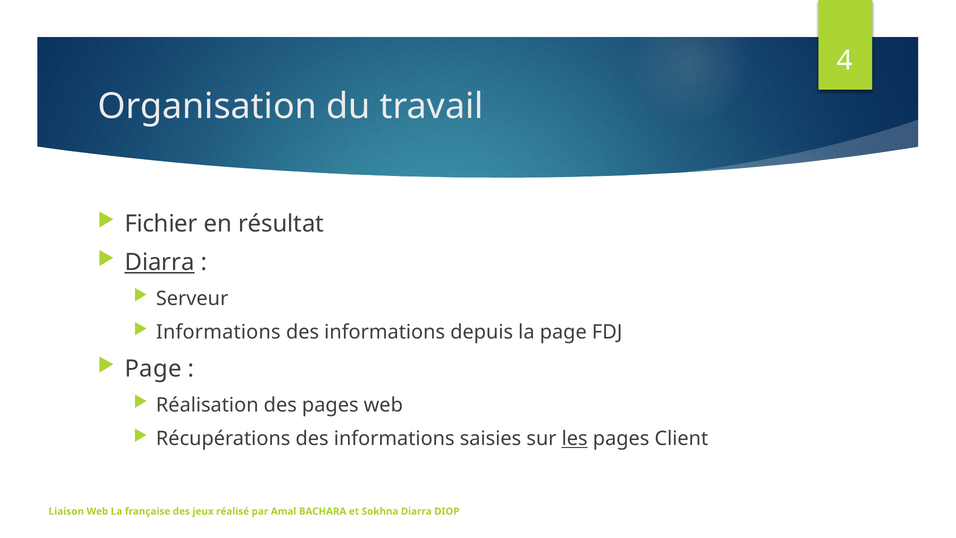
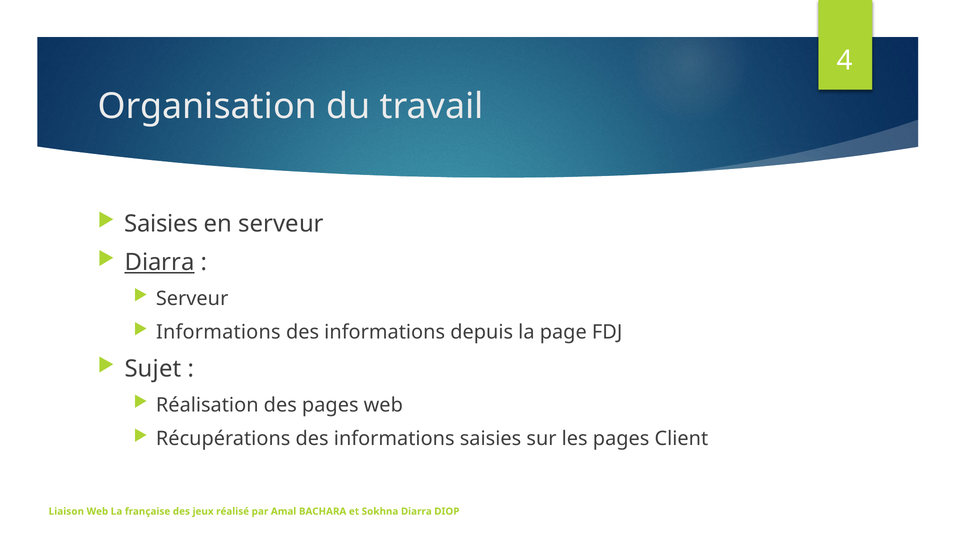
Fichier: Fichier -> Saisies (161, 224)
en résultat: résultat -> serveur (281, 224)
Page: Page -> Sujet (153, 369)
les underline: present -> none (575, 439)
